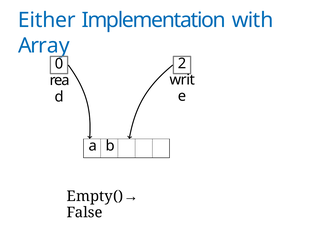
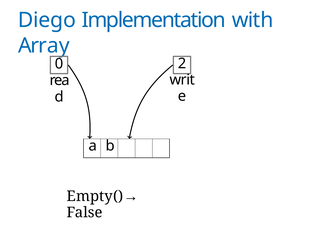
Either: Either -> Diego (47, 20)
